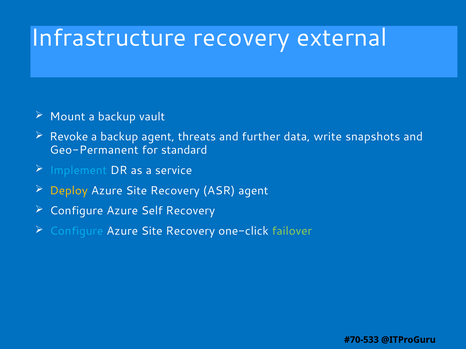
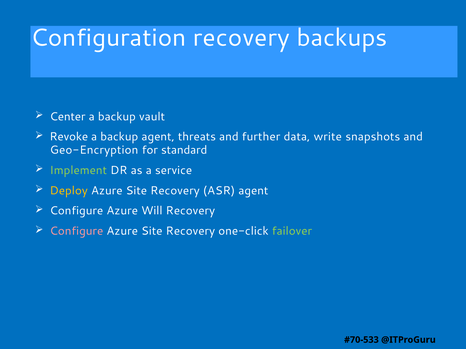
Infrastructure: Infrastructure -> Configuration (108, 38)
external: external -> backups (342, 38)
Mount: Mount -> Center (68, 117)
Geo-Permanent: Geo-Permanent -> Geo-Encryption (94, 150)
Implement colour: light blue -> light green (78, 171)
Self: Self -> Will (152, 211)
Configure colour: light blue -> pink (76, 231)
